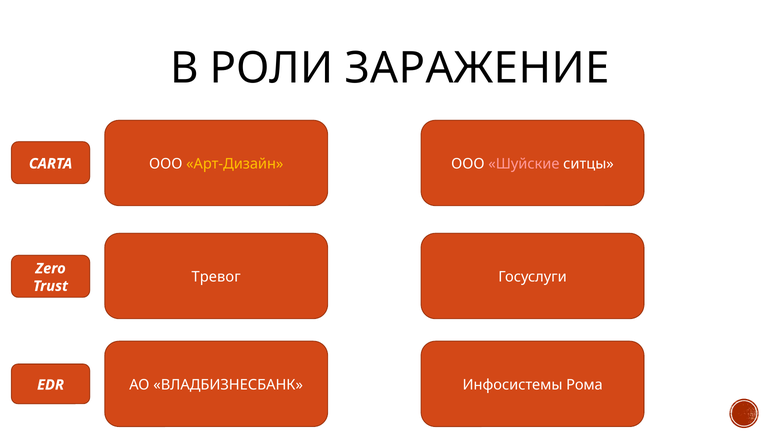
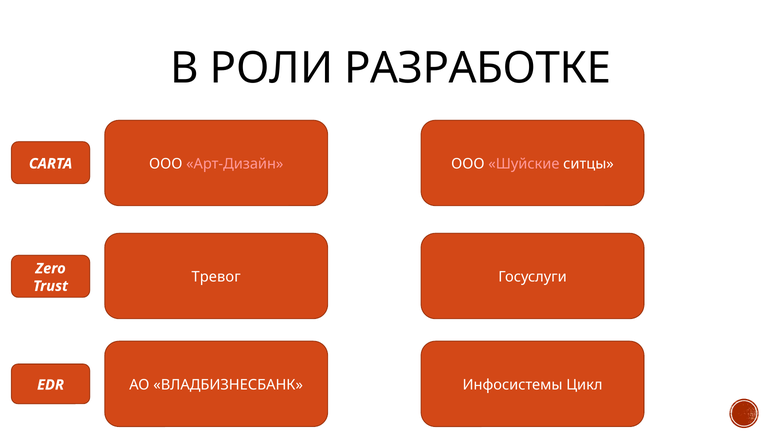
ЗАРАЖЕНИЕ: ЗАРАЖЕНИЕ -> РАЗРАБОТКЕ (477, 68)
Арт-Дизайн colour: yellow -> pink (235, 164)
Рома: Рома -> Цикл (584, 385)
